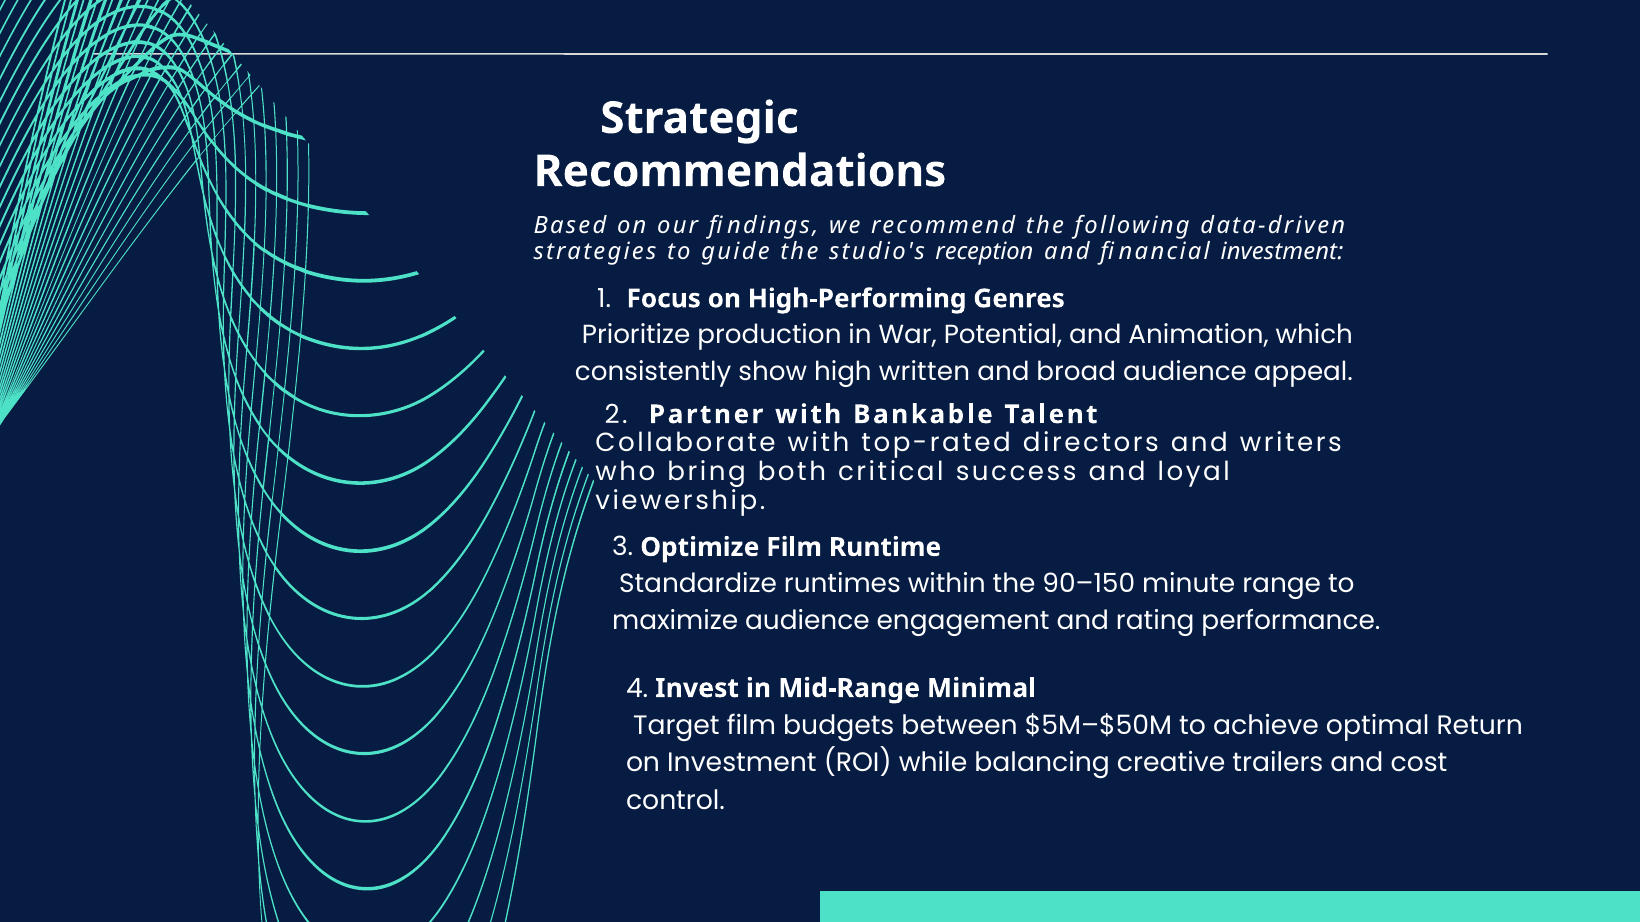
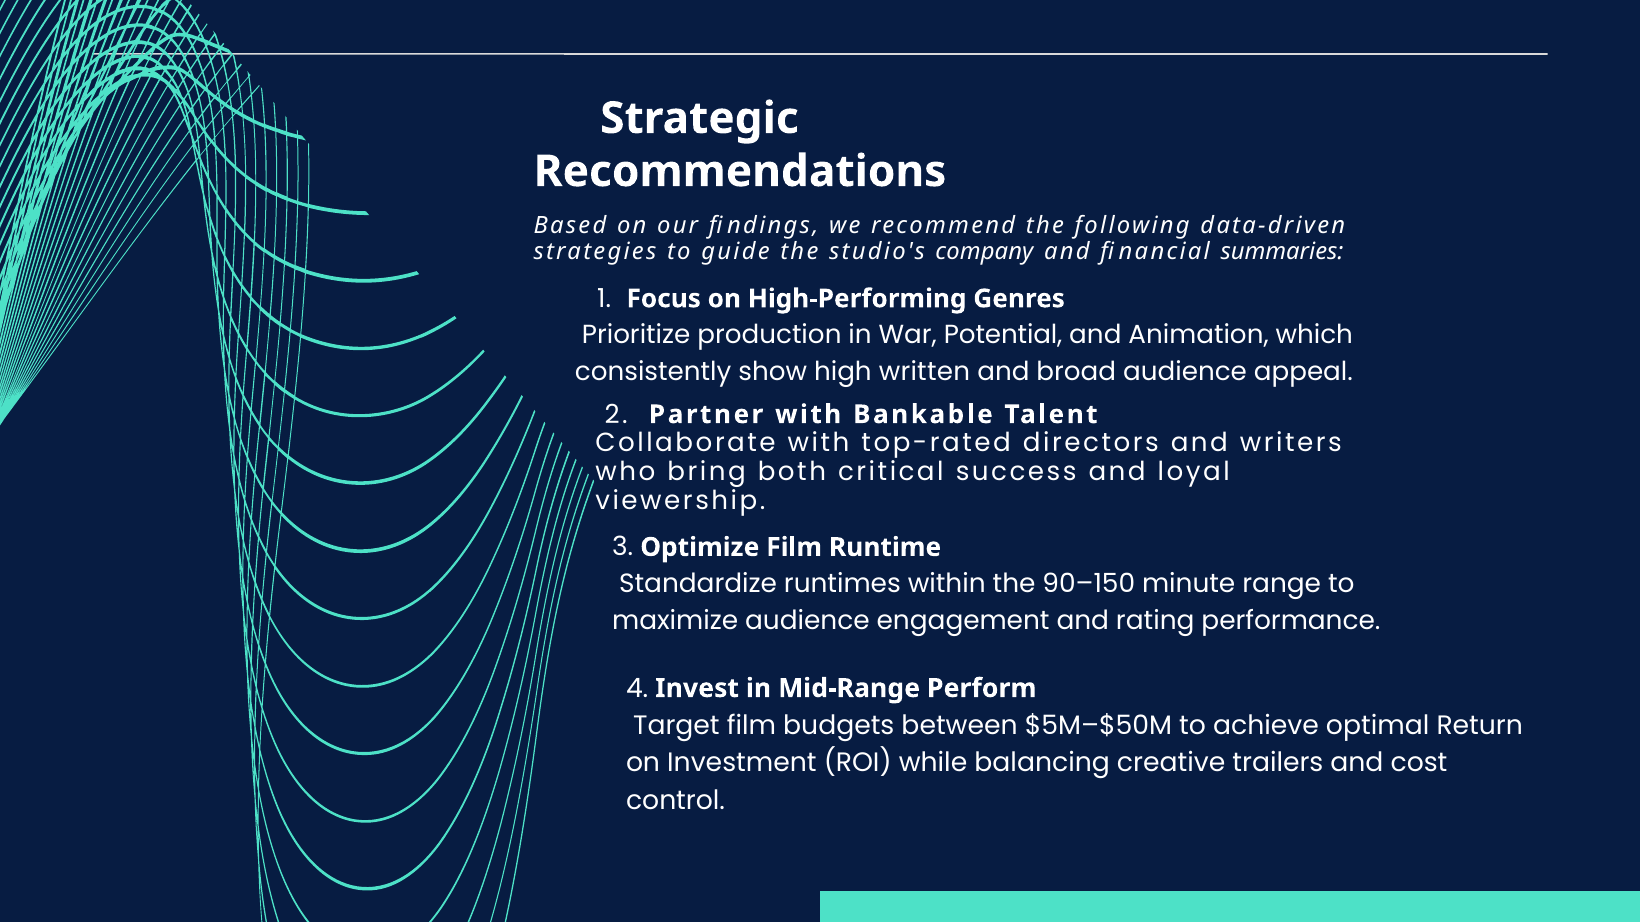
reception: reception -> company (984, 252)
financial investment: investment -> summaries (1282, 252)
Minimal: Minimal -> Perform (982, 689)
